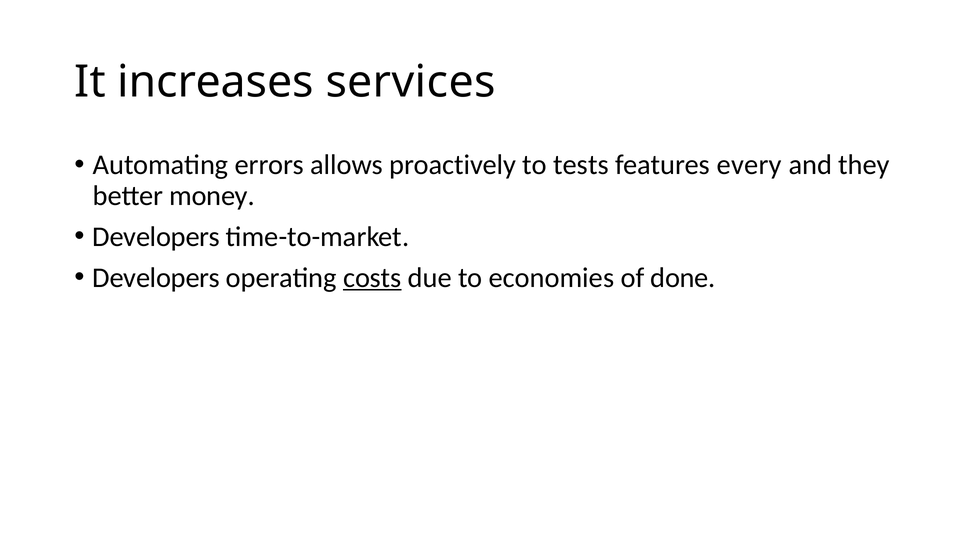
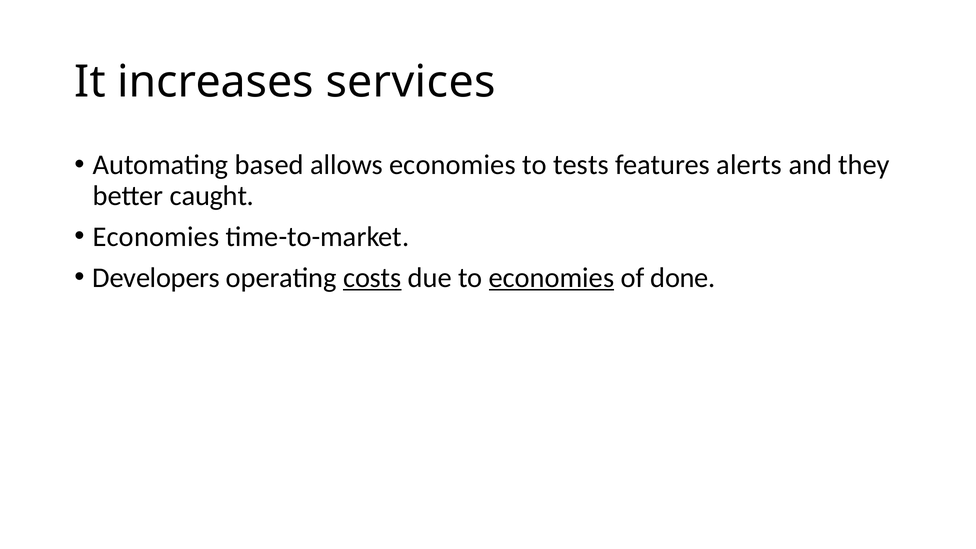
errors: errors -> based (269, 165)
allows proactively: proactively -> economies (453, 165)
every: every -> alerts (749, 165)
money: money -> caught (212, 196)
Developers: Developers -> Economies (156, 237)
economies underline: none -> present (552, 278)
